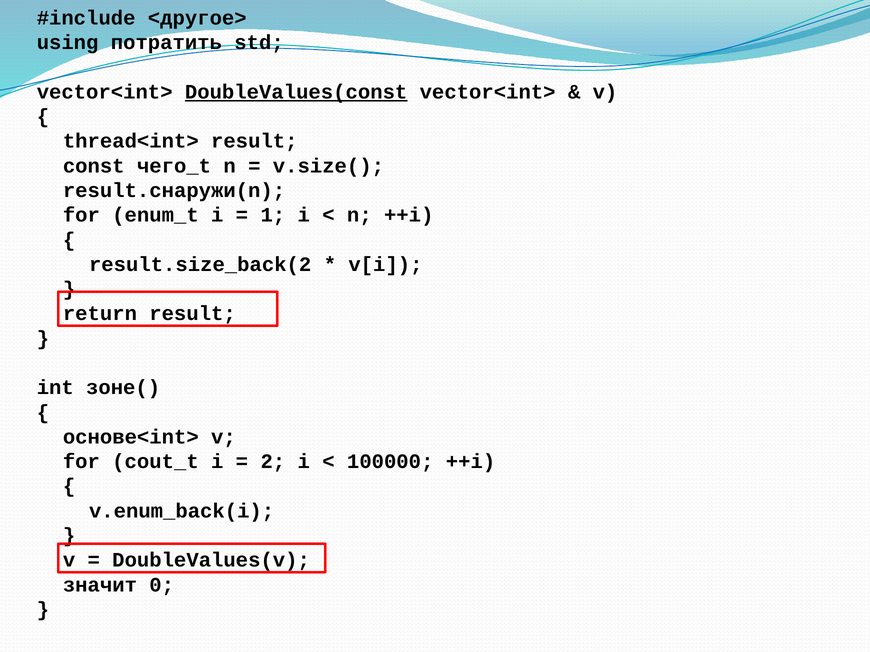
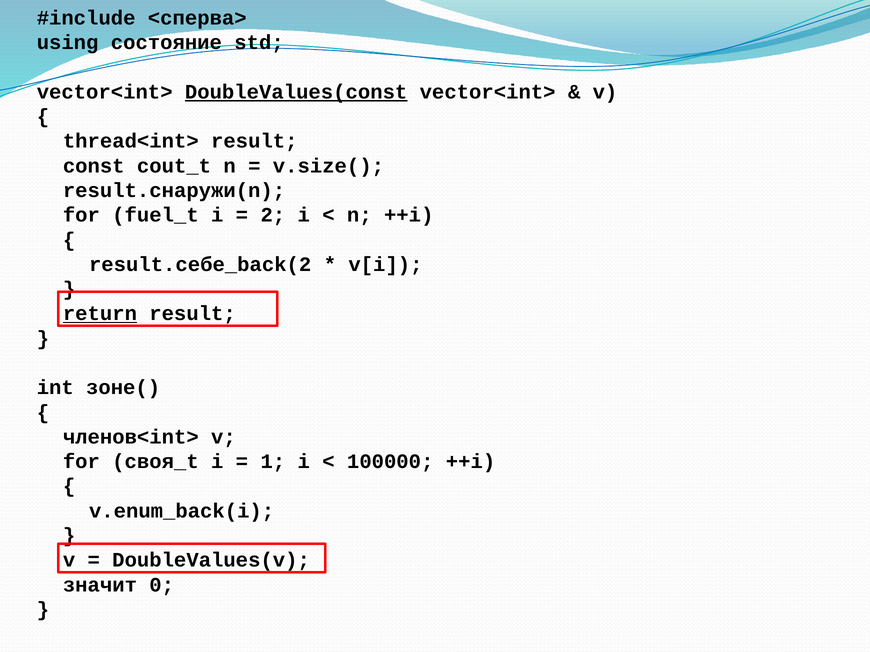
<другое>: <другое> -> <сперва> (197, 18)
потратить: потратить -> состояние (166, 43)
чего_t: чего_t -> cout_t (174, 166)
enum_t: enum_t -> fuel_t (155, 215)
1: 1 -> 2 (273, 215)
result.size_back(2: result.size_back(2 -> result.себе_back(2 (200, 265)
return underline: none -> present (100, 314)
основе<int>: основе<int> -> членов<int> (131, 437)
cout_t: cout_t -> своя_t (155, 462)
2: 2 -> 1 (273, 462)
